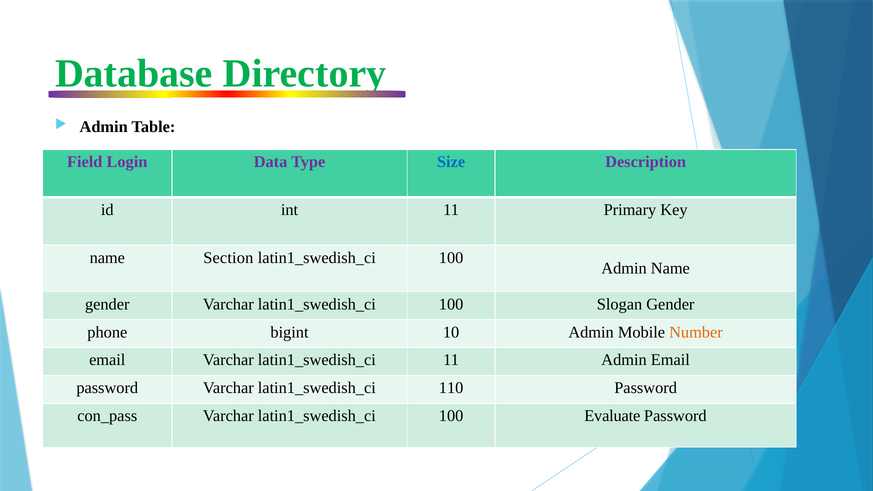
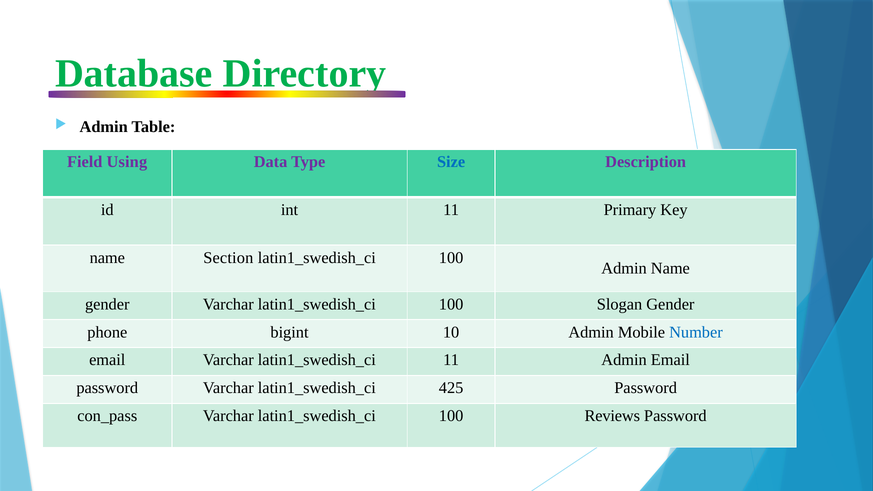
Login: Login -> Using (127, 162)
Number colour: orange -> blue (696, 332)
110: 110 -> 425 (451, 388)
Evaluate: Evaluate -> Reviews (612, 416)
